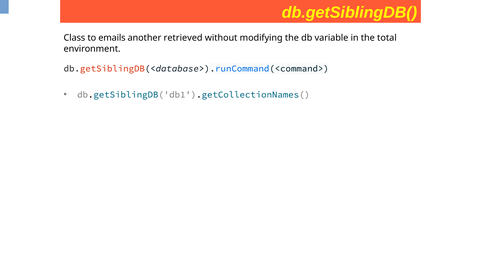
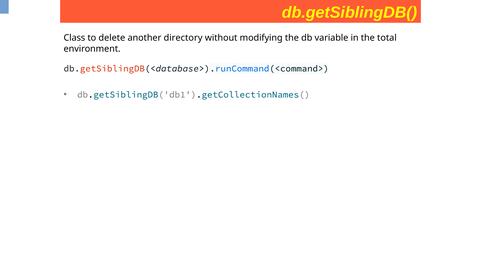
emails: emails -> delete (112, 38)
retrieved: retrieved -> directory (183, 38)
